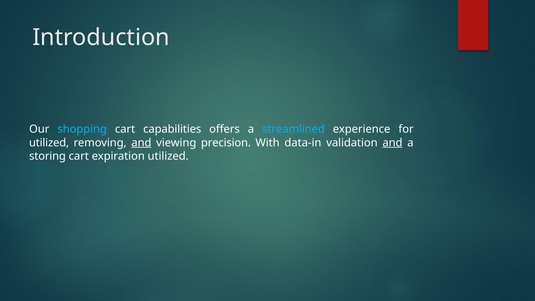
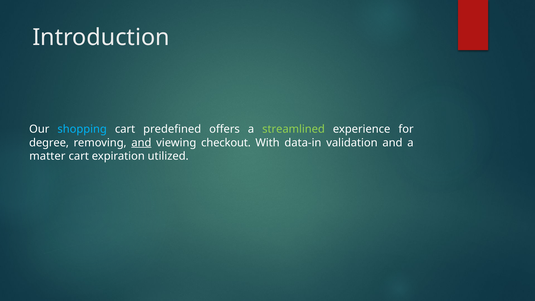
capabilities: capabilities -> predefined (172, 129)
streamlined colour: light blue -> light green (294, 129)
utilized: utilized -> degree (49, 143)
precision: precision -> checkout (226, 143)
and underline: present -> none (392, 143)
storing: storing -> matter (47, 156)
